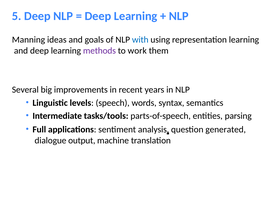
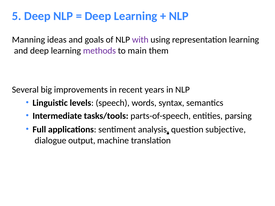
with colour: blue -> purple (140, 40)
work: work -> main (137, 51)
generated: generated -> subjective (226, 130)
